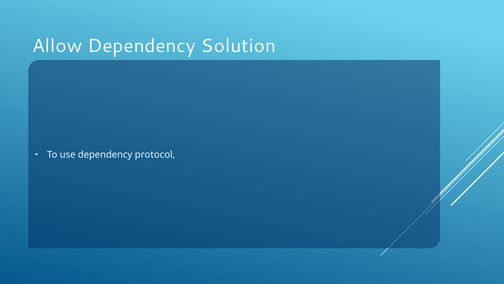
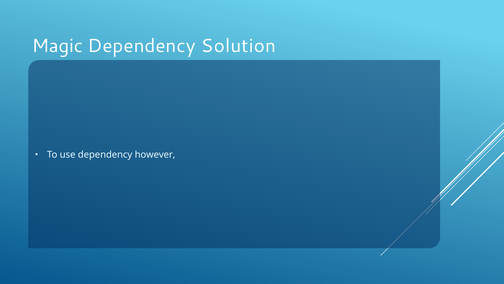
Allow: Allow -> Magic (57, 46)
protocol: protocol -> however (155, 155)
